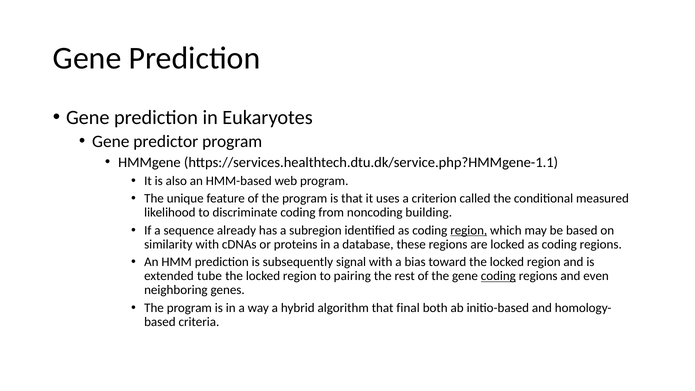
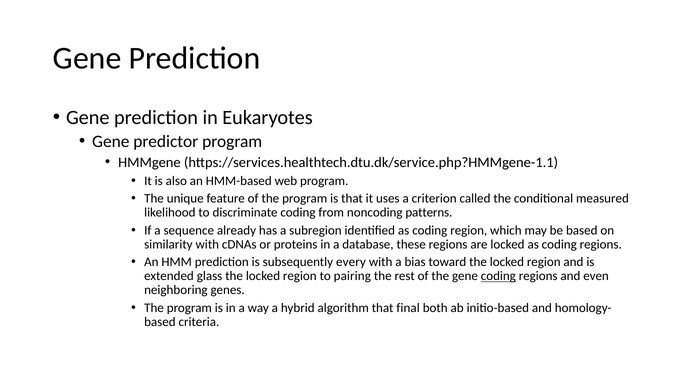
building: building -> patterns (429, 213)
region underline: present -> none (469, 230)
signal: signal -> every (351, 262)
tube: tube -> glass (210, 276)
